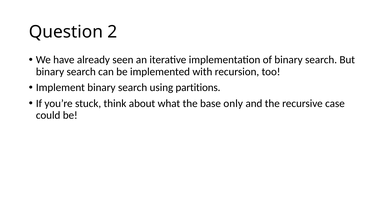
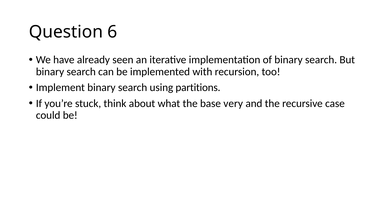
2: 2 -> 6 (112, 32)
only: only -> very (233, 103)
